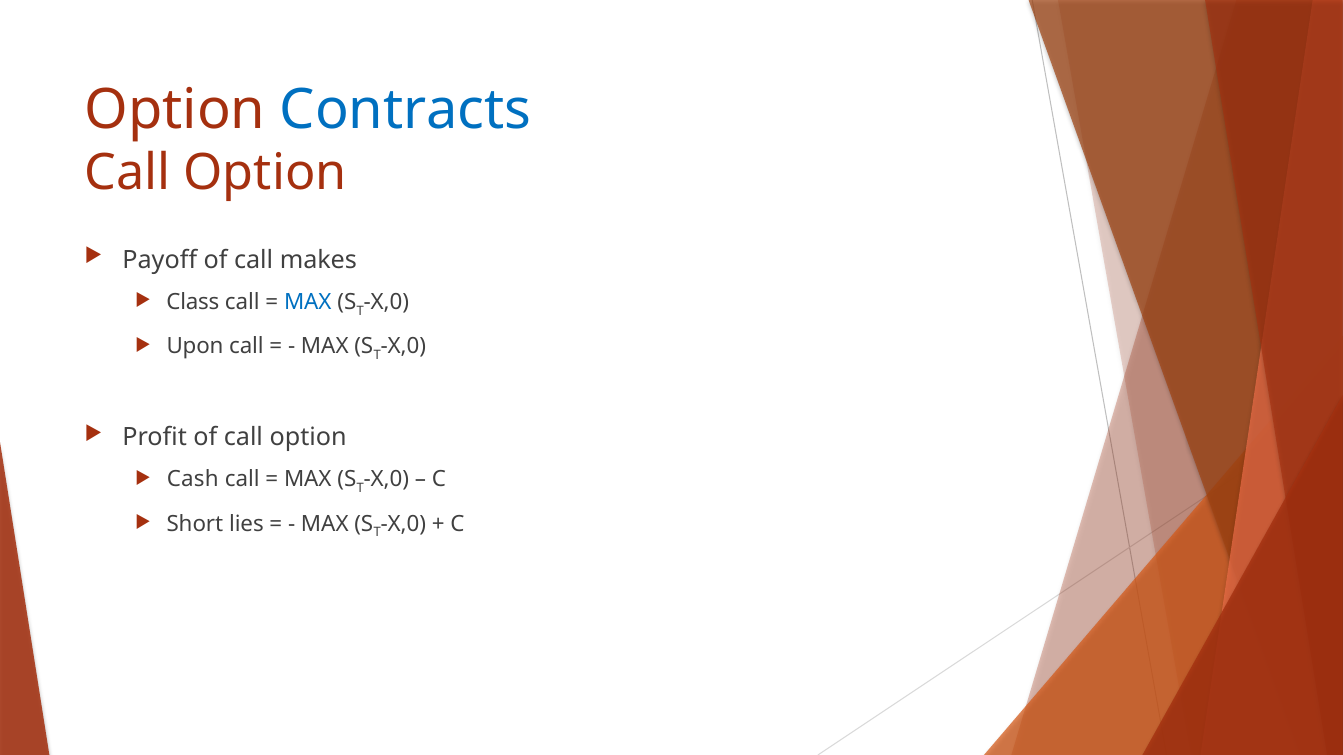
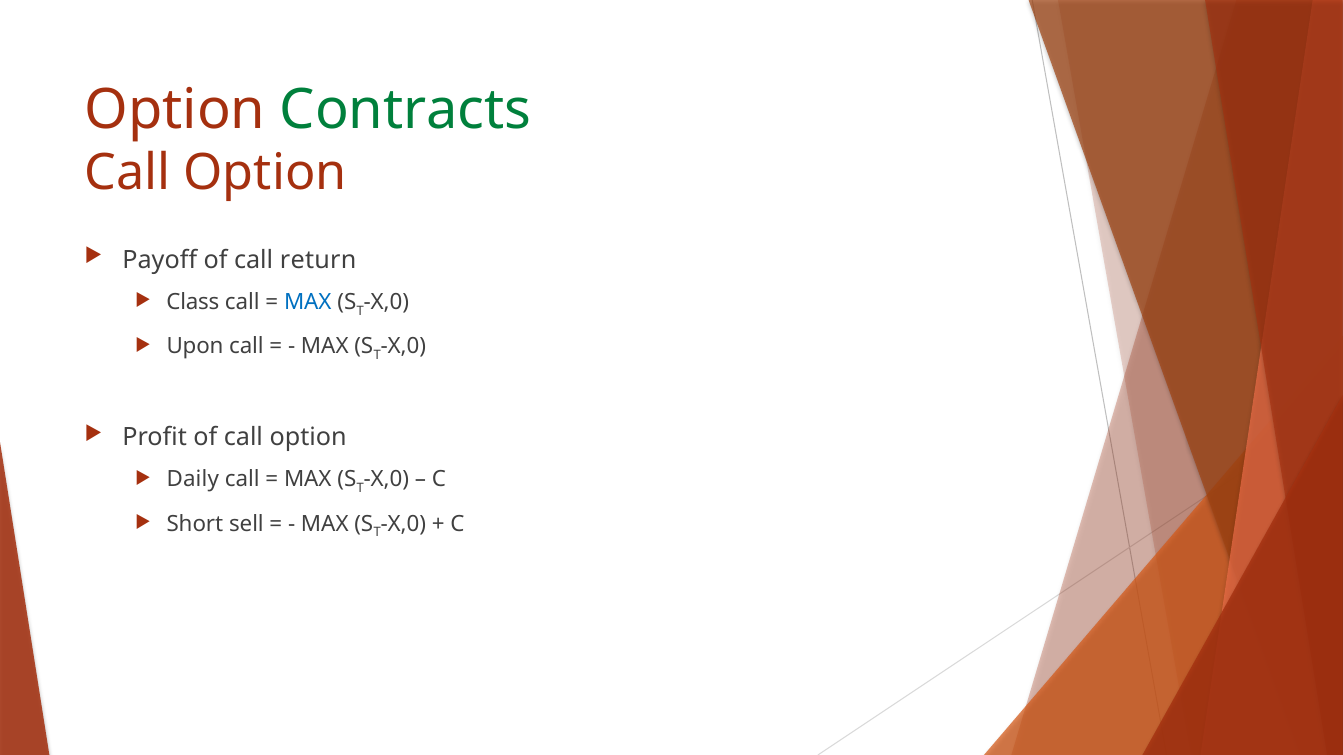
Contracts colour: blue -> green (406, 110)
makes: makes -> return (318, 260)
Cash: Cash -> Daily (193, 480)
lies: lies -> sell (246, 524)
